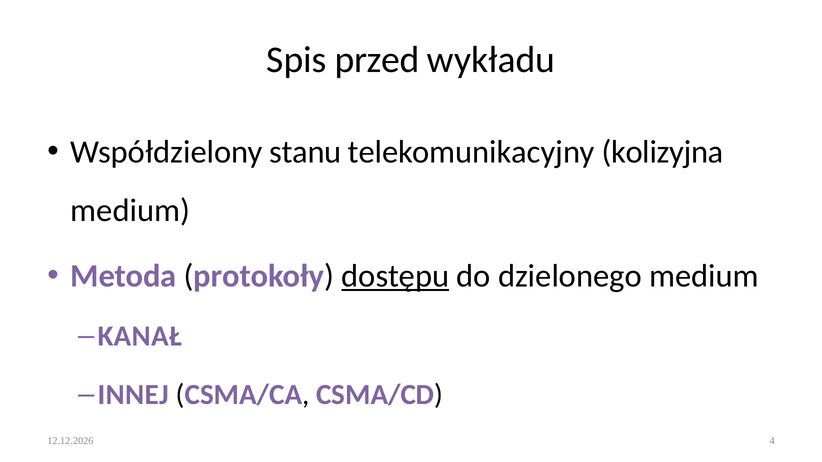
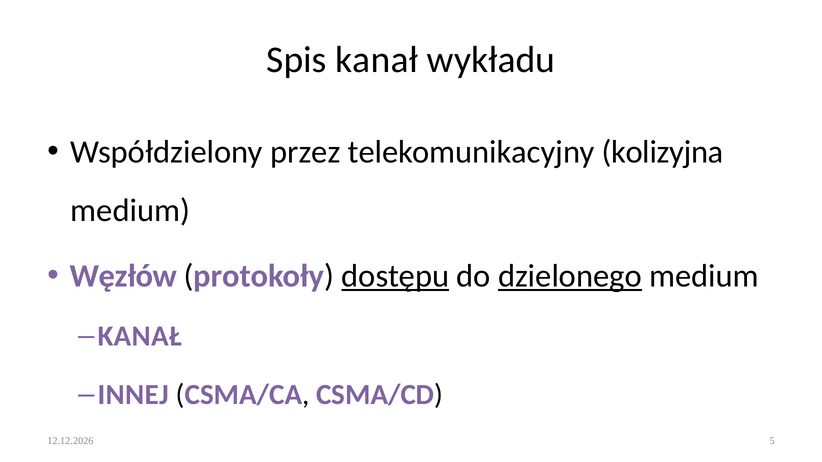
Spis przed: przed -> kanał (377, 60)
stanu: stanu -> przez (305, 152)
Metoda: Metoda -> Węzłów (123, 276)
dzielonego underline: none -> present (570, 276)
4: 4 -> 5 (772, 441)
